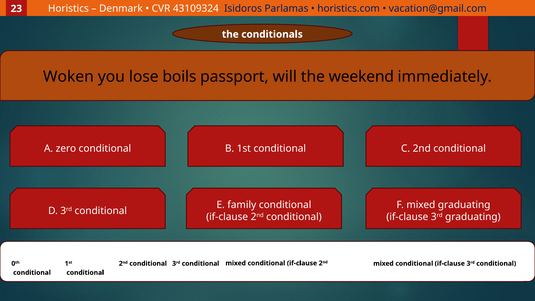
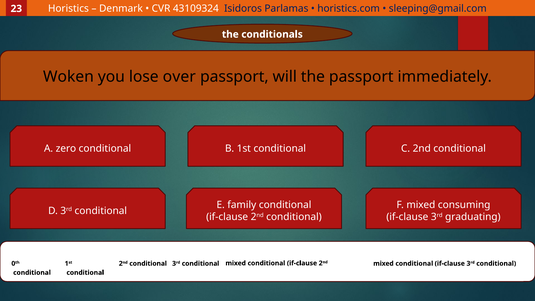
vacation@gmail.com: vacation@gmail.com -> sleeping@gmail.com (438, 9)
boils: boils -> over (179, 77)
the weekend: weekend -> passport (361, 77)
mixed graduating: graduating -> consuming (464, 205)
